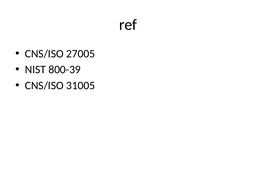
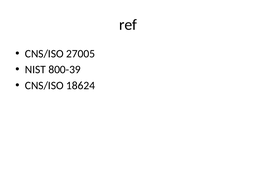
31005: 31005 -> 18624 (81, 86)
